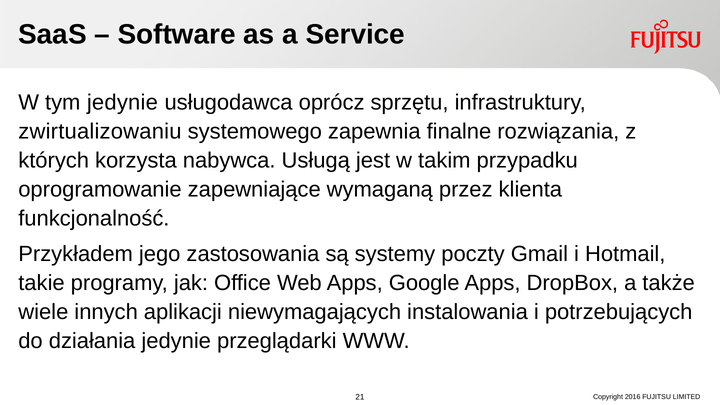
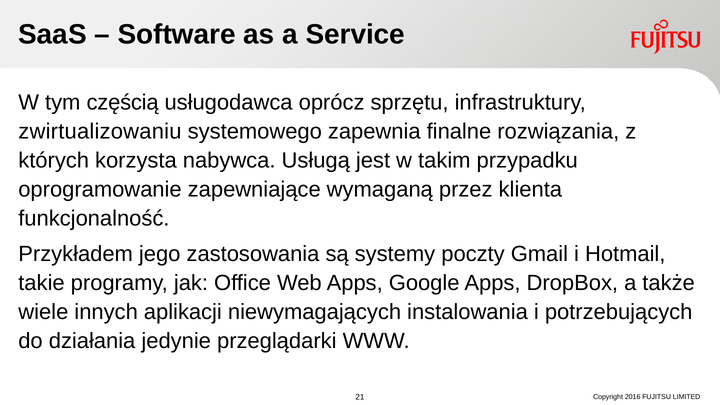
tym jedynie: jedynie -> częścią (123, 102)
